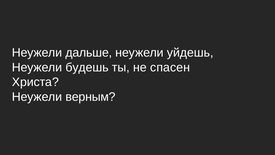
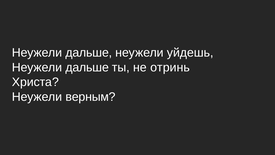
будешь: будешь -> дальше (87, 67)
спасен: спасен -> отринь (170, 67)
